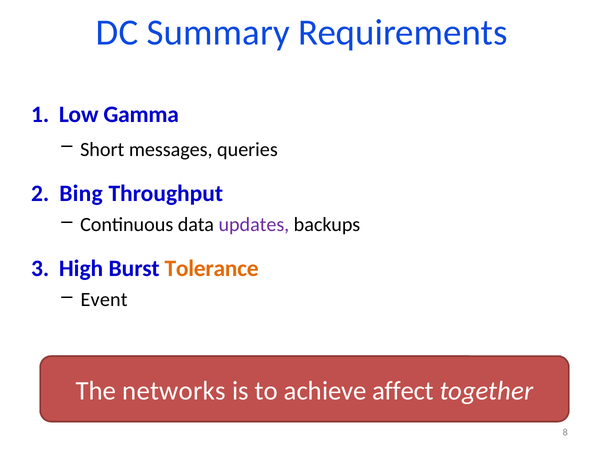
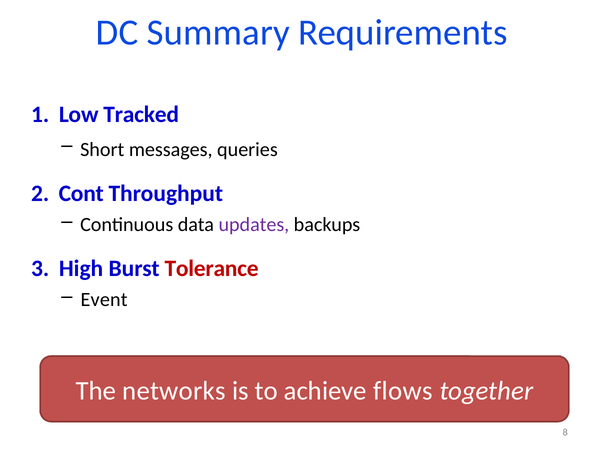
Gamma: Gamma -> Tracked (141, 114)
Bing: Bing -> Cont (81, 194)
Tolerance colour: orange -> red (212, 268)
affect: affect -> flows (403, 391)
